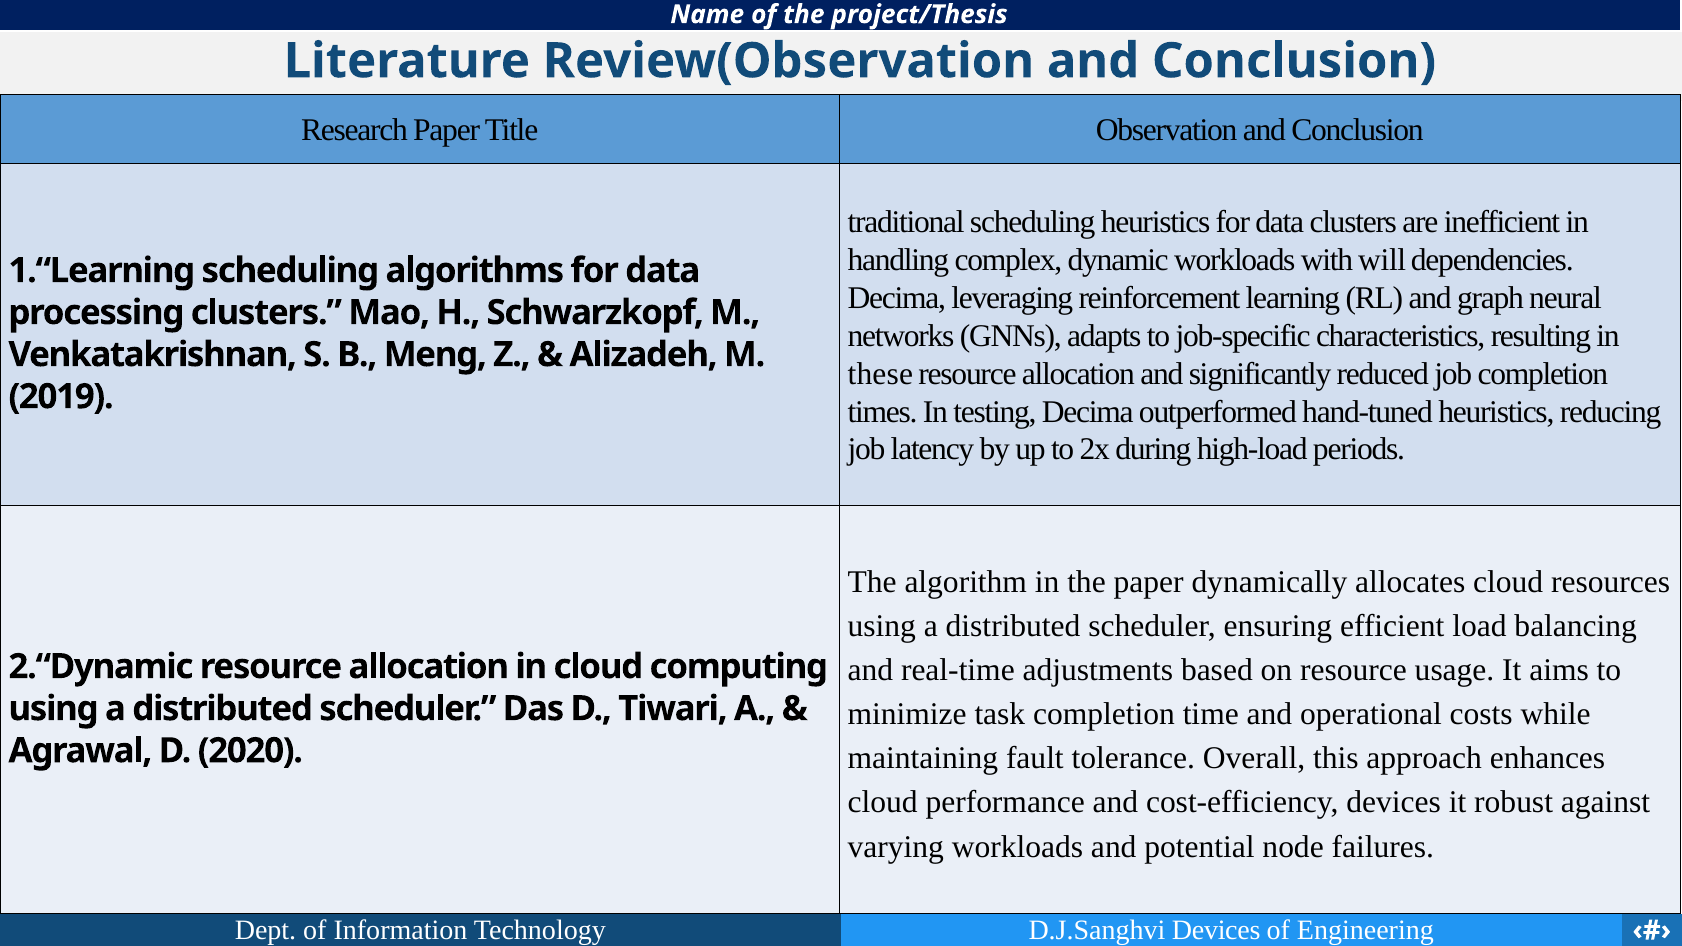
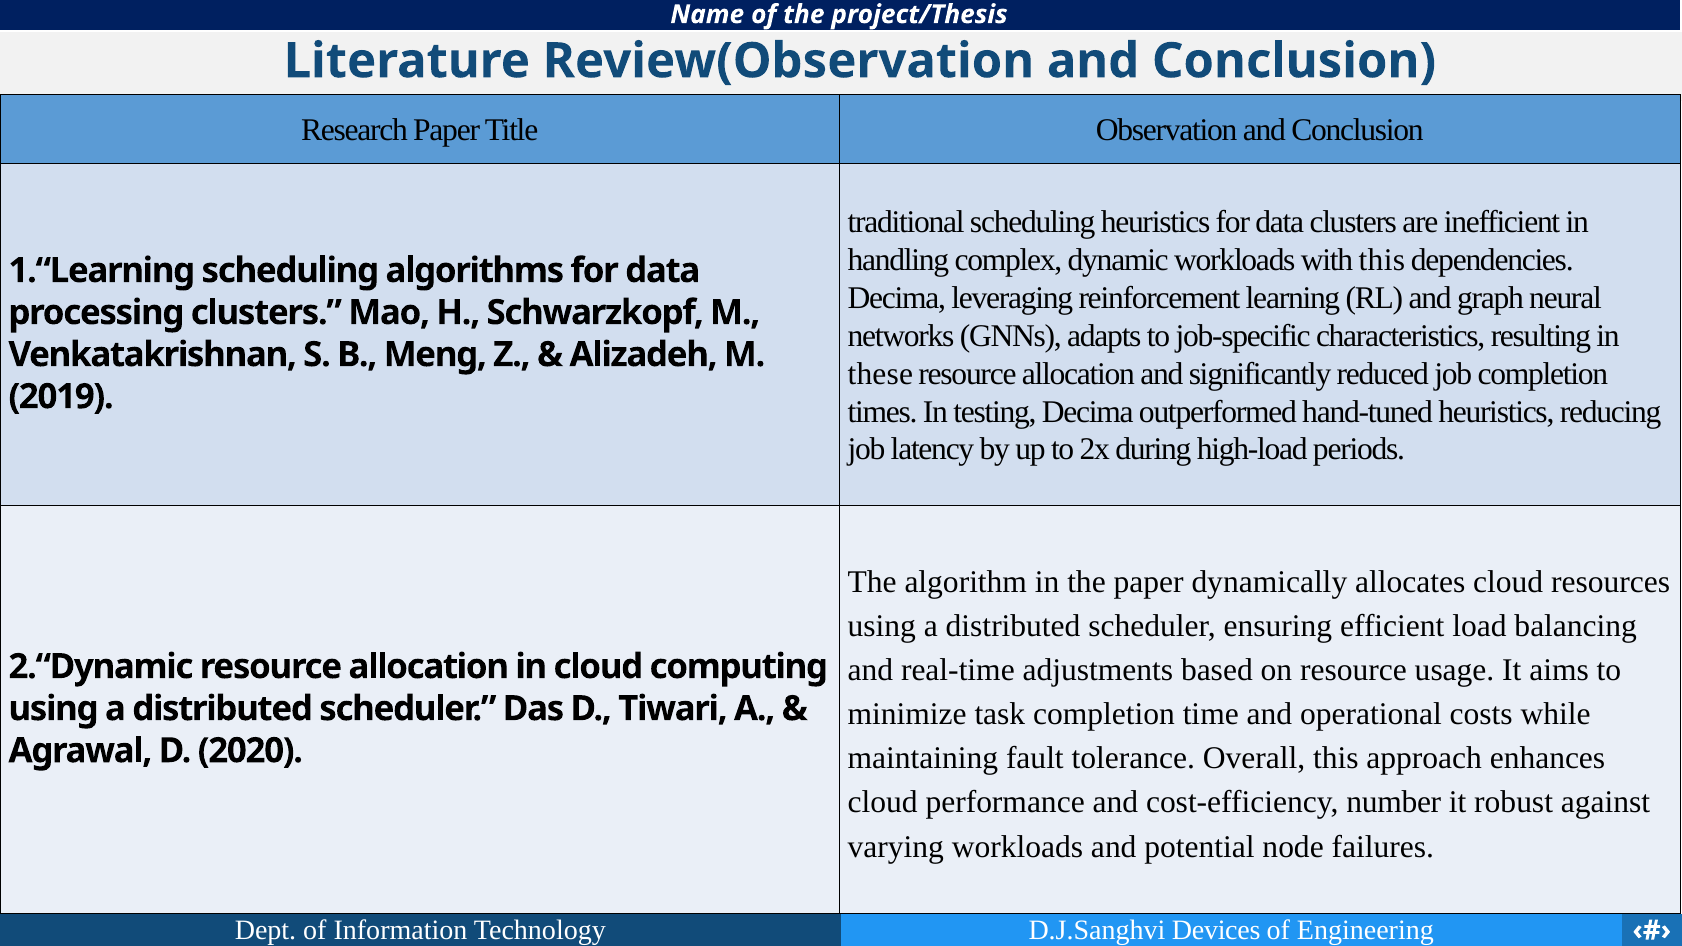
with will: will -> this (1382, 260)
cost-efficiency devices: devices -> number (1394, 803)
